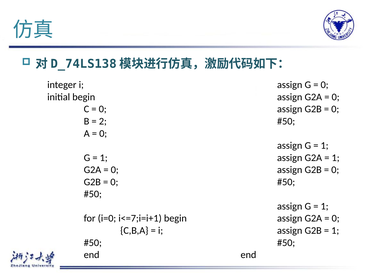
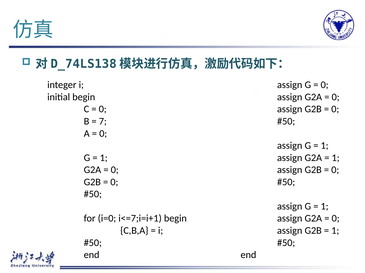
2: 2 -> 7 (103, 122)
